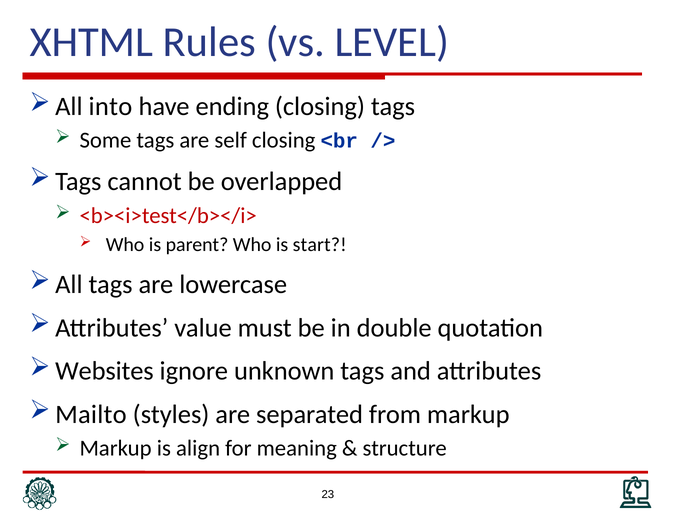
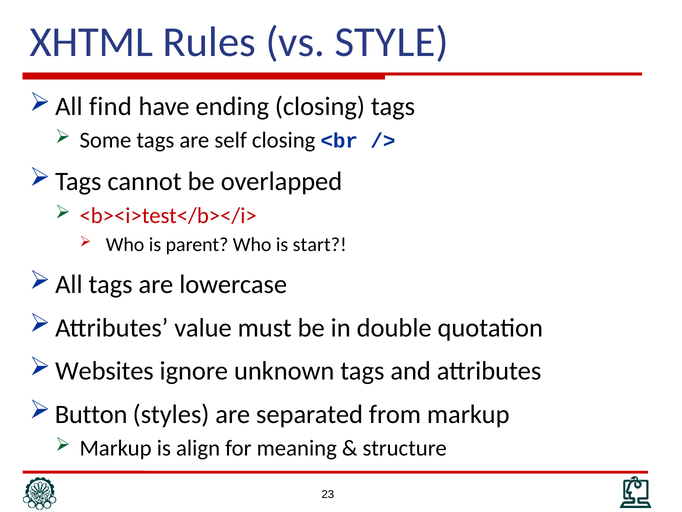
LEVEL: LEVEL -> STYLE (392, 42)
into: into -> find (110, 106)
Mailto: Mailto -> Button (91, 414)
